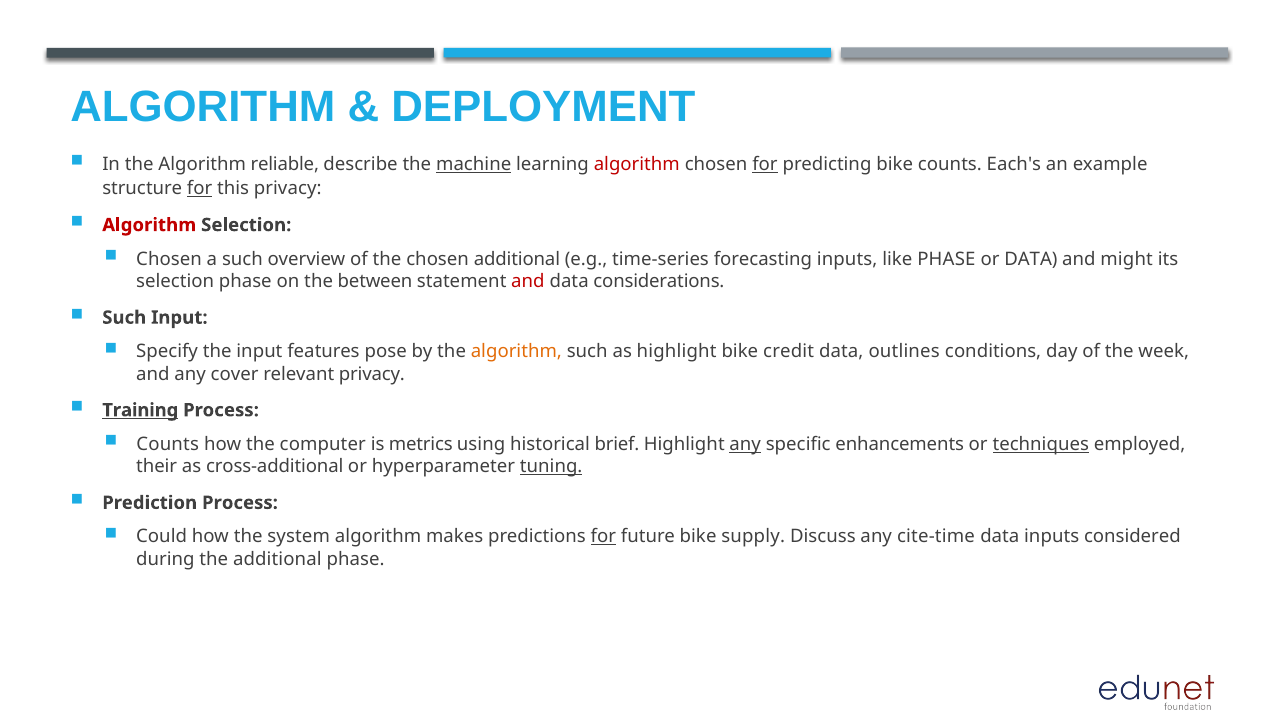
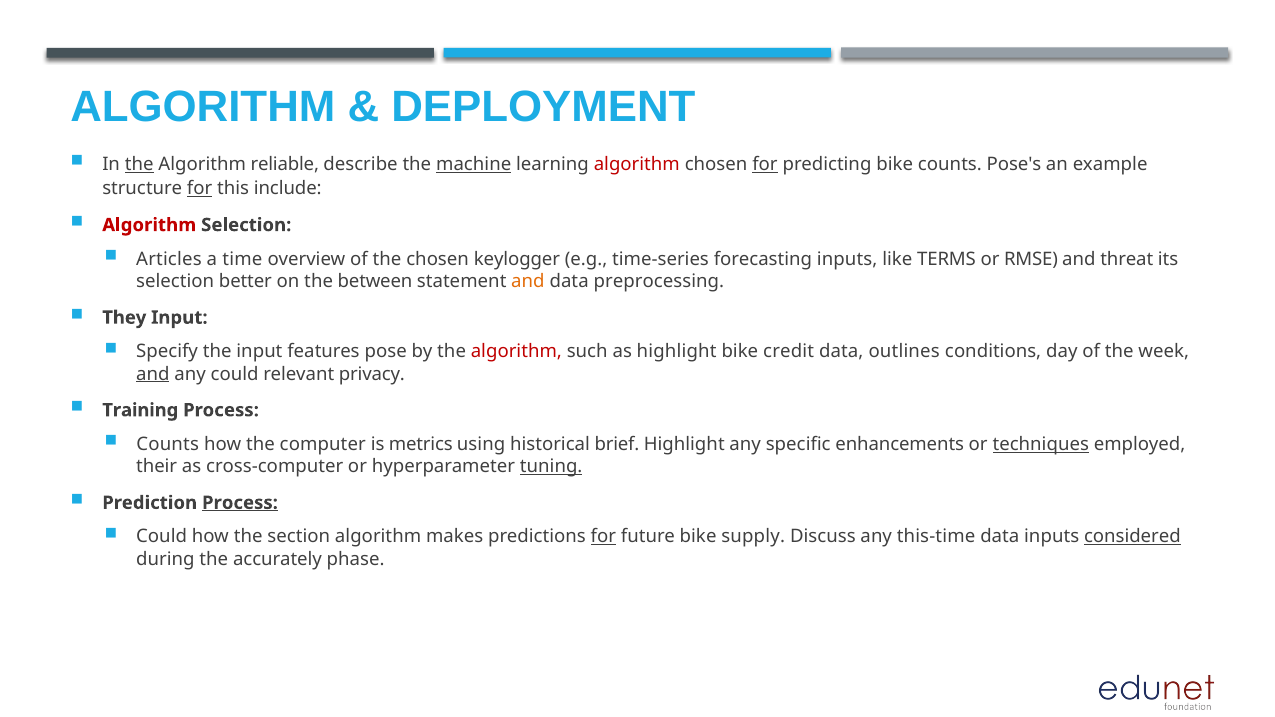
the underline: none -> present (139, 164)
Each's: Each's -> Pose's (1014, 164)
this privacy: privacy -> include (288, 189)
Chosen: Chosen -> Articles (169, 259)
a such: such -> time (242, 259)
chosen additional: additional -> keylogger (517, 259)
like PHASE: PHASE -> TERMS (947, 259)
or DATA: DATA -> RMSE (1031, 259)
might: might -> threat (1127, 259)
selection phase: phase -> better (245, 281)
and colour: red -> orange (528, 281)
considerations: considerations -> preprocessing (659, 281)
Such: Such -> They (124, 318)
algorithm colour: orange -> red (516, 352)
and underline: none -> present (153, 374)
any cover: cover -> could (235, 374)
Training underline: present -> none (140, 410)
any underline: present -> none (745, 444)
cross-additional: cross-additional -> cross-computer (275, 467)
Process underline: none -> present (240, 503)
system: system -> section (299, 537)
cite-time: cite-time -> this-time (936, 537)
considered underline: none -> present (1132, 537)
the additional: additional -> accurately (277, 559)
